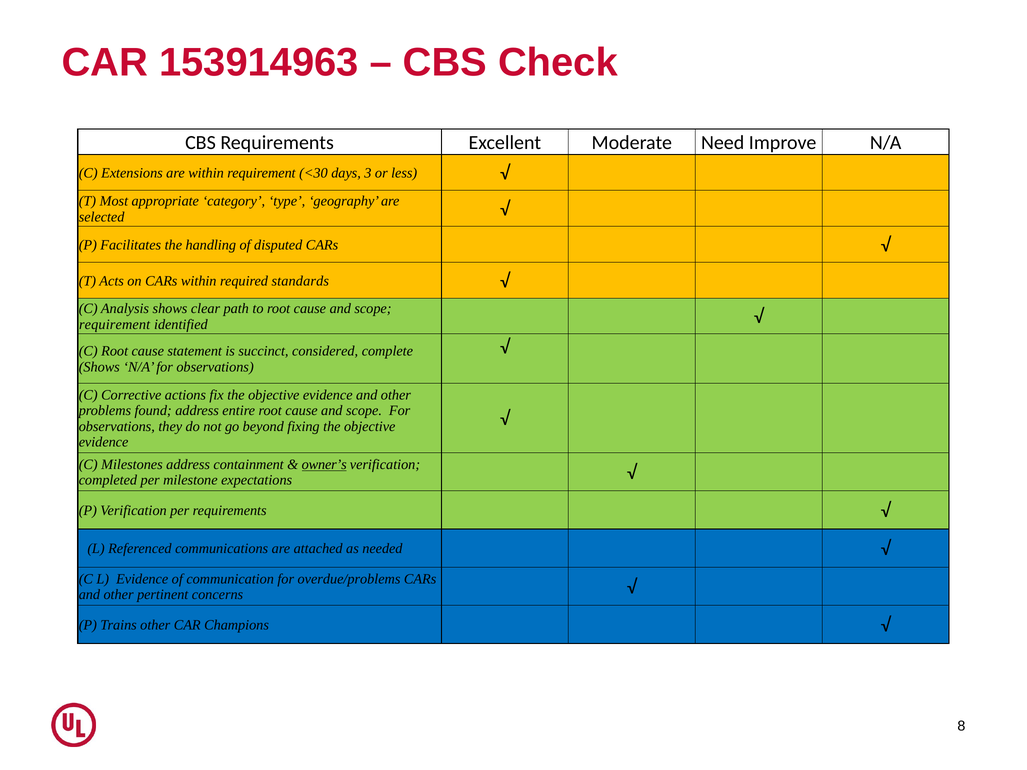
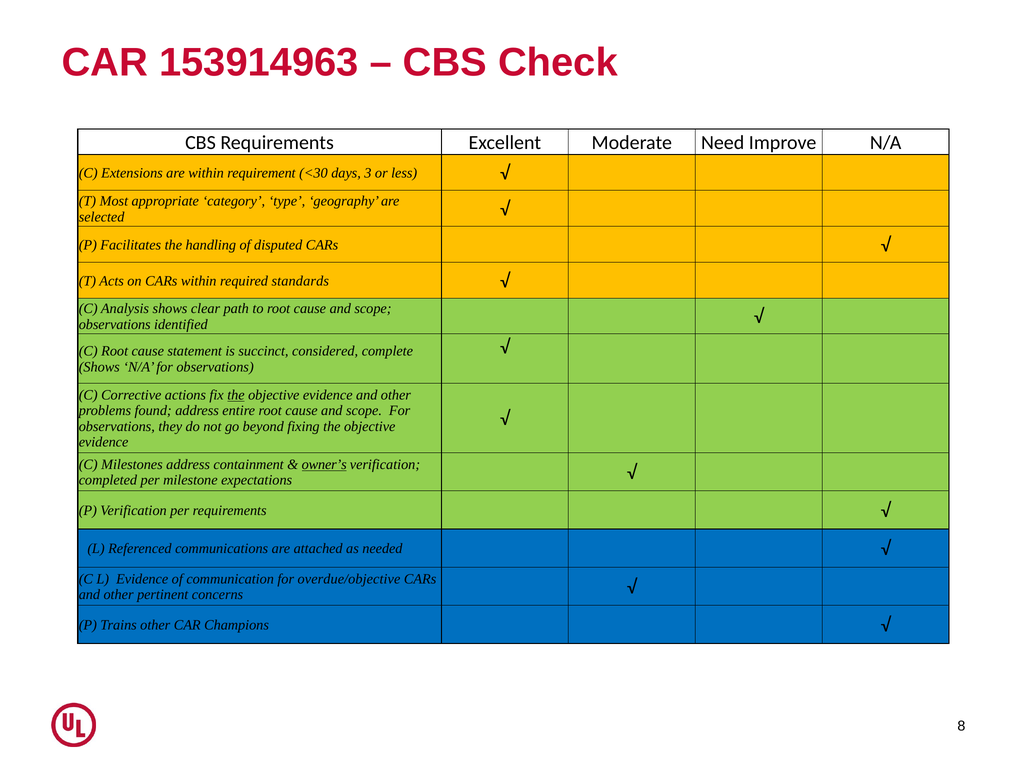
requirement: requirement -> observations (115, 325)
the underline: none -> present (236, 395)
overdue/problems: overdue/problems -> overdue/objective (349, 579)
